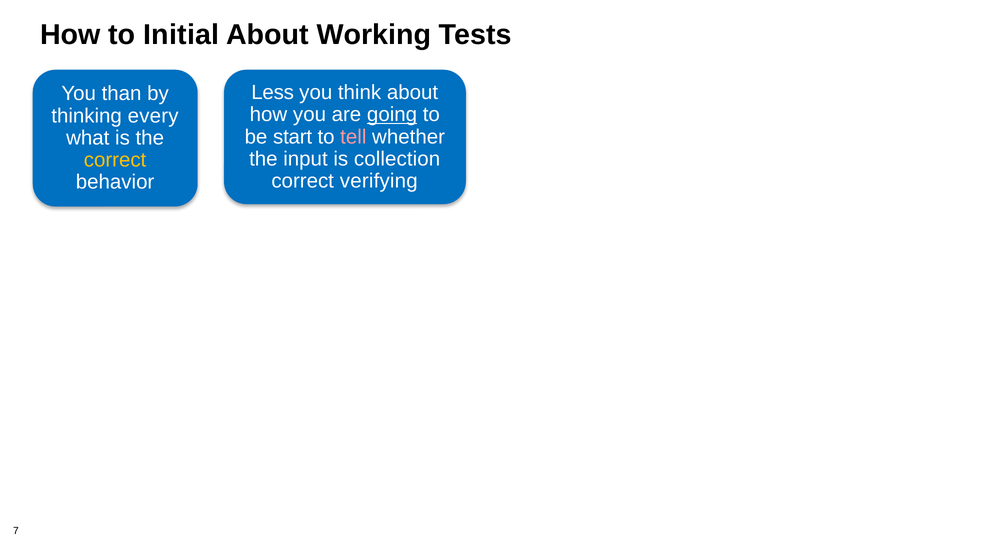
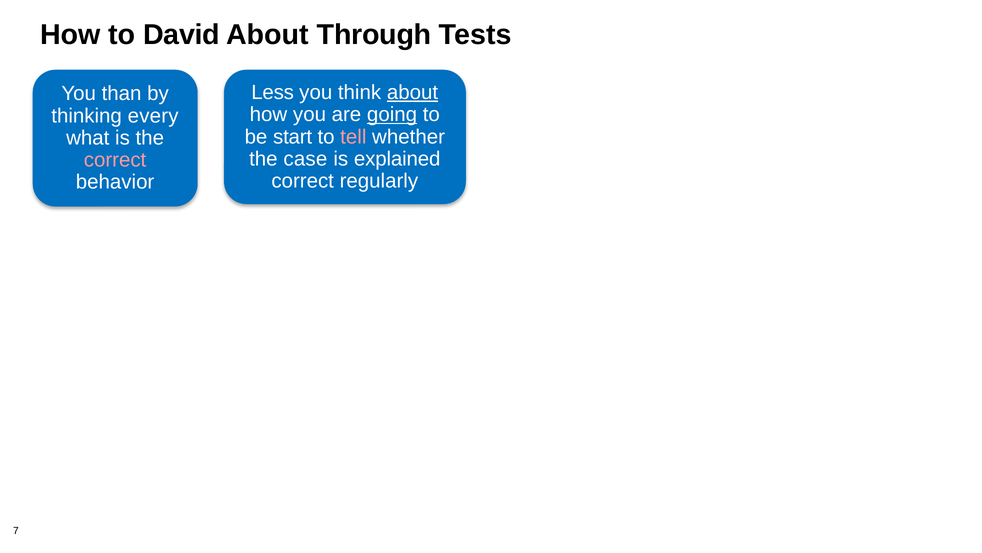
Initial: Initial -> David (181, 35)
Working: Working -> Through (374, 35)
about underline: none -> present (413, 92)
input: input -> case (305, 159)
collection: collection -> explained (397, 159)
correct colour: yellow -> pink (115, 160)
verifying: verifying -> regularly (379, 181)
